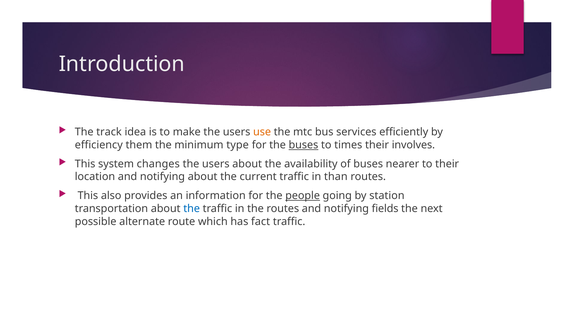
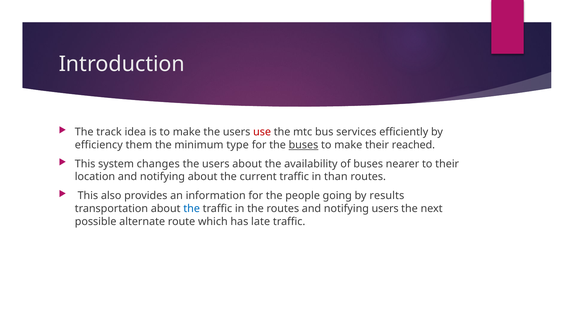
use colour: orange -> red (262, 132)
times: times -> make (348, 145)
involves: involves -> reached (413, 145)
people underline: present -> none (303, 196)
station: station -> results (387, 196)
notifying fields: fields -> users (385, 208)
fact: fact -> late (261, 221)
